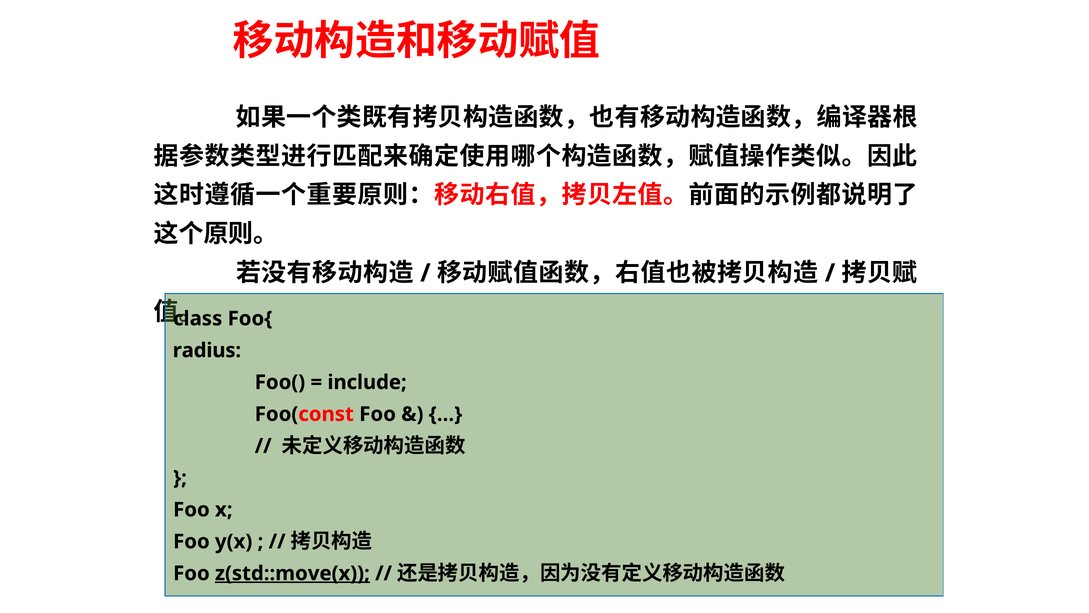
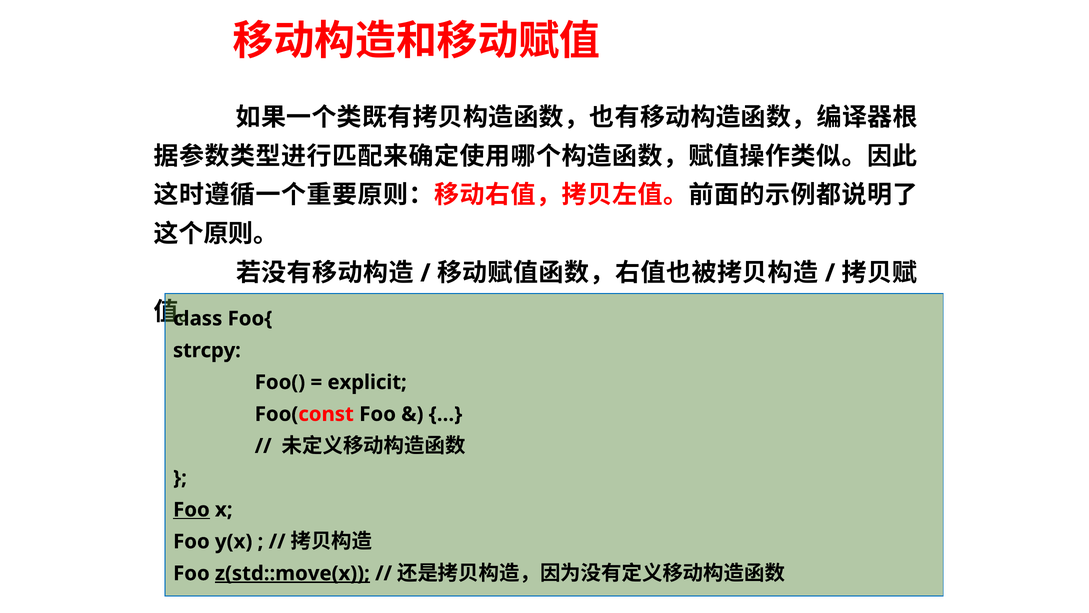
radius: radius -> strcpy (207, 350)
include: include -> explicit (367, 382)
Foo underline: none -> present (191, 509)
